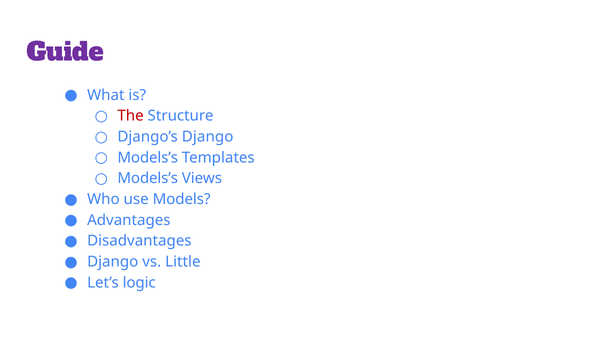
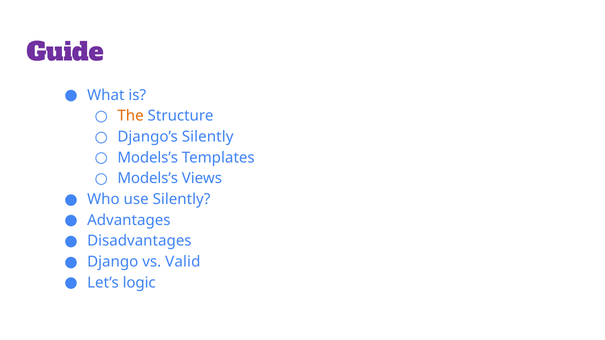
The colour: red -> orange (131, 116)
Django’s Django: Django -> Silently (208, 137)
use Models: Models -> Silently (182, 199)
Little: Little -> Valid (183, 262)
